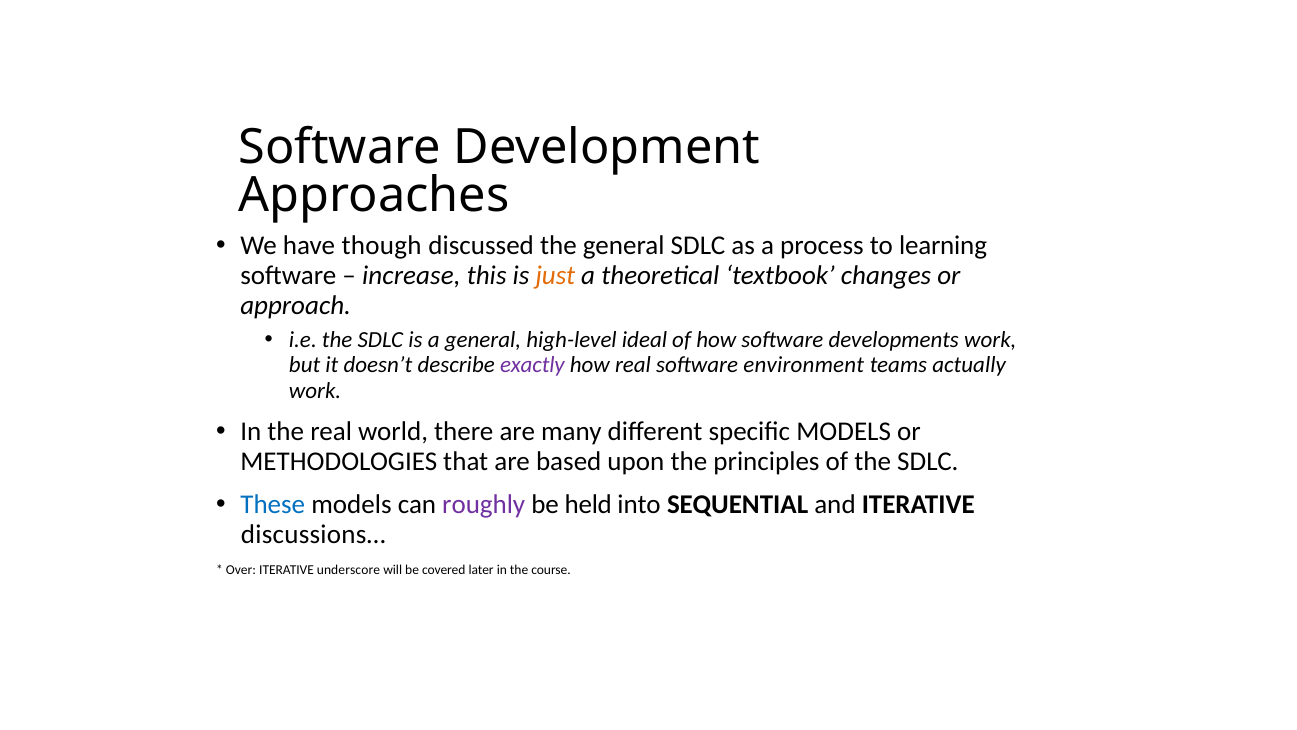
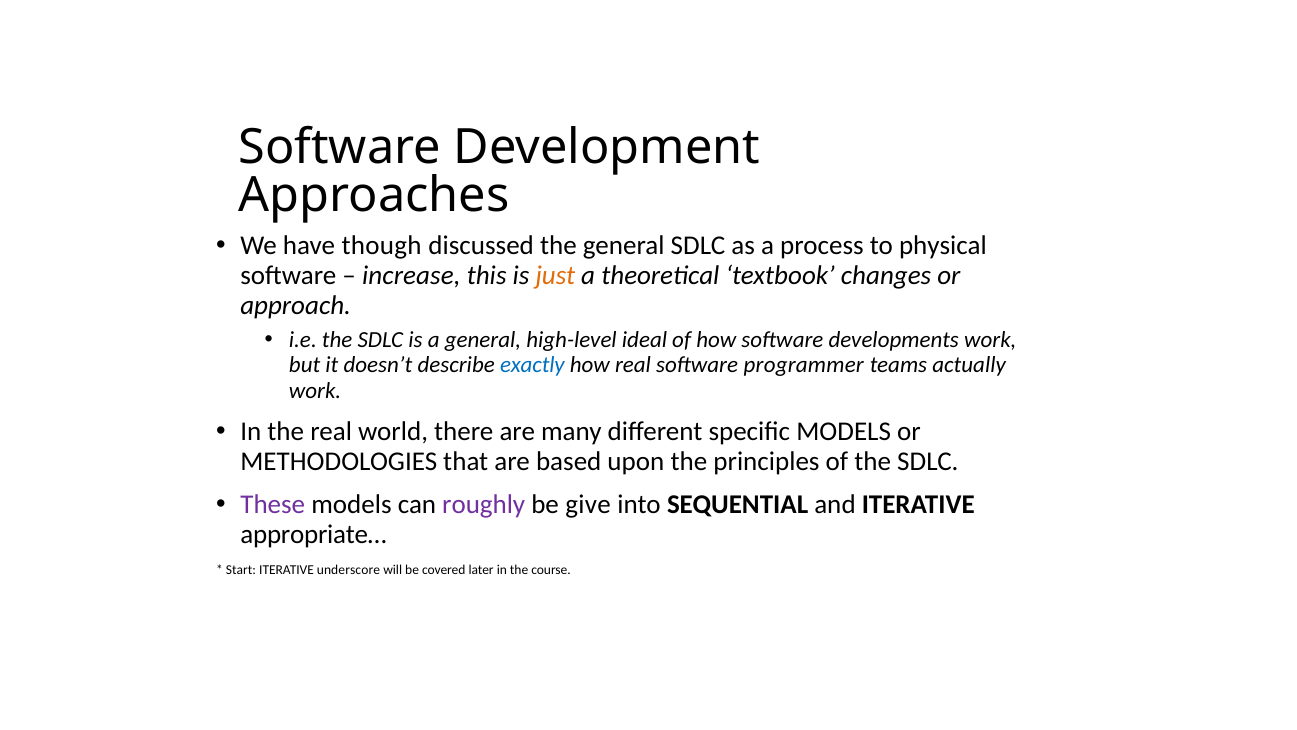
learning: learning -> physical (943, 246)
exactly colour: purple -> blue (532, 365)
environment: environment -> programmer (804, 365)
These colour: blue -> purple (273, 504)
held: held -> give (588, 504)
discussions…: discussions… -> appropriate… (313, 534)
Over: Over -> Start (241, 570)
